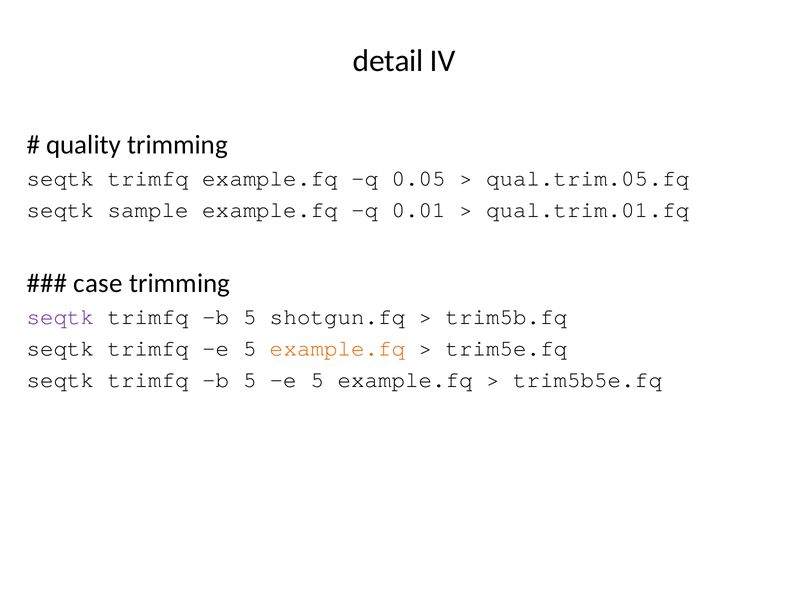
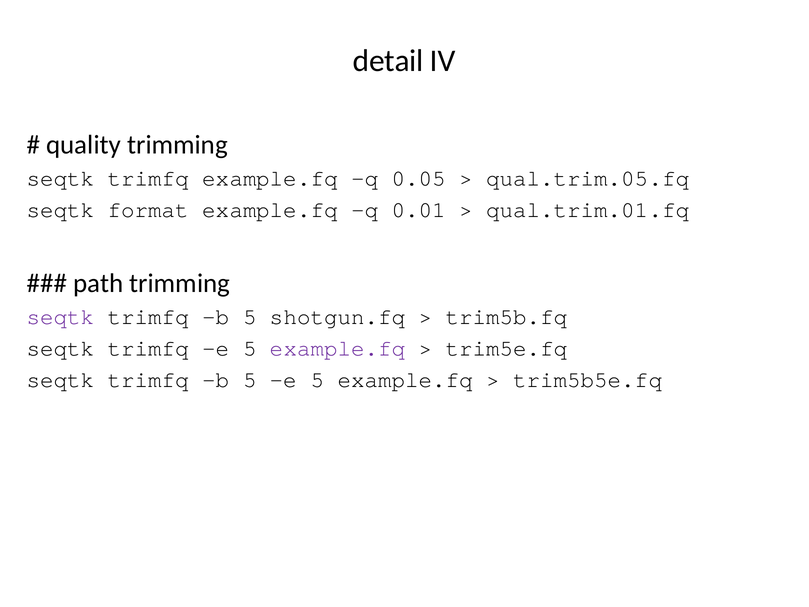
sample: sample -> format (148, 210)
case: case -> path (98, 283)
example.fq colour: orange -> purple (338, 348)
